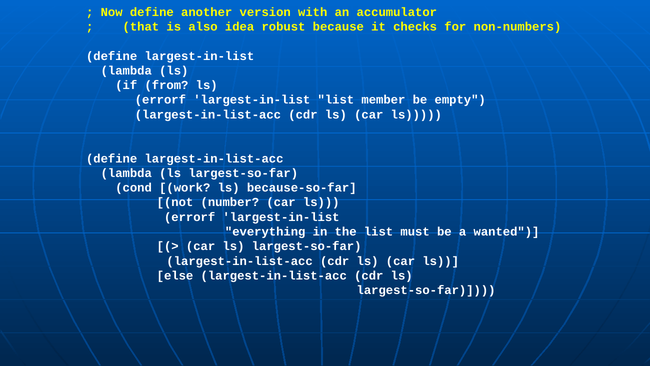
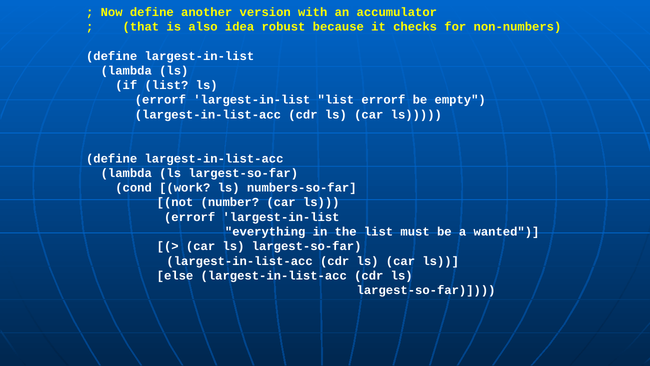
if from: from -> list (166, 85)
list member: member -> errorf (383, 100)
because-so-far: because-so-far -> numbers-so-far (302, 188)
